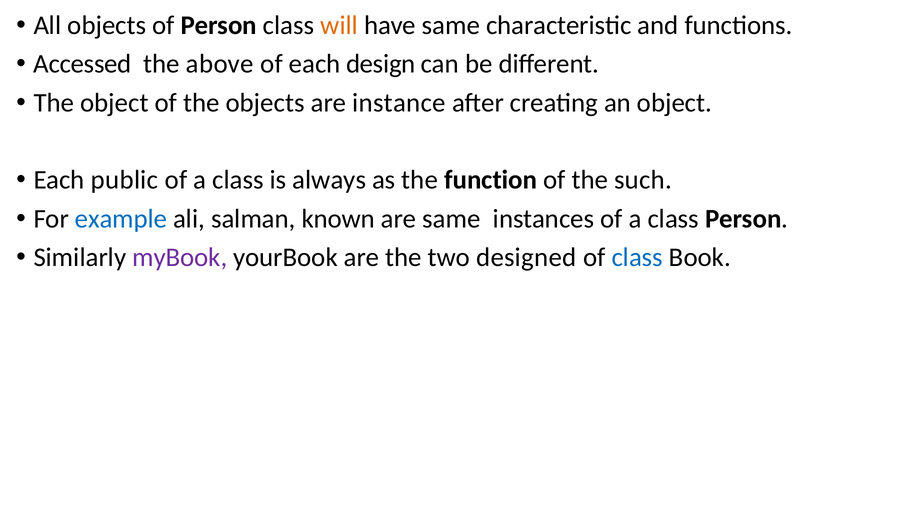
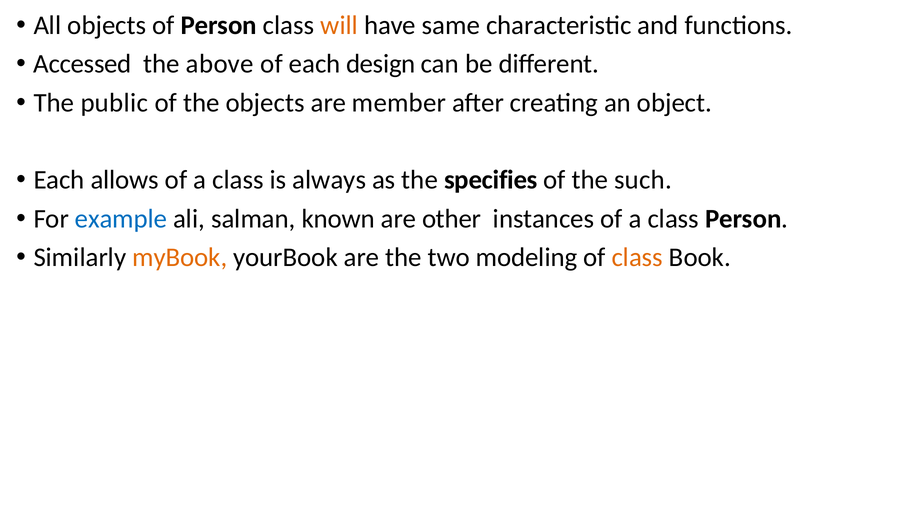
The object: object -> public (114, 103)
instance: instance -> member (399, 103)
public: public -> allows (125, 180)
function: function -> specifies (491, 180)
are same: same -> other (452, 219)
myBook colour: purple -> orange (180, 257)
designed: designed -> modeling (527, 257)
class colour: blue -> orange (637, 257)
